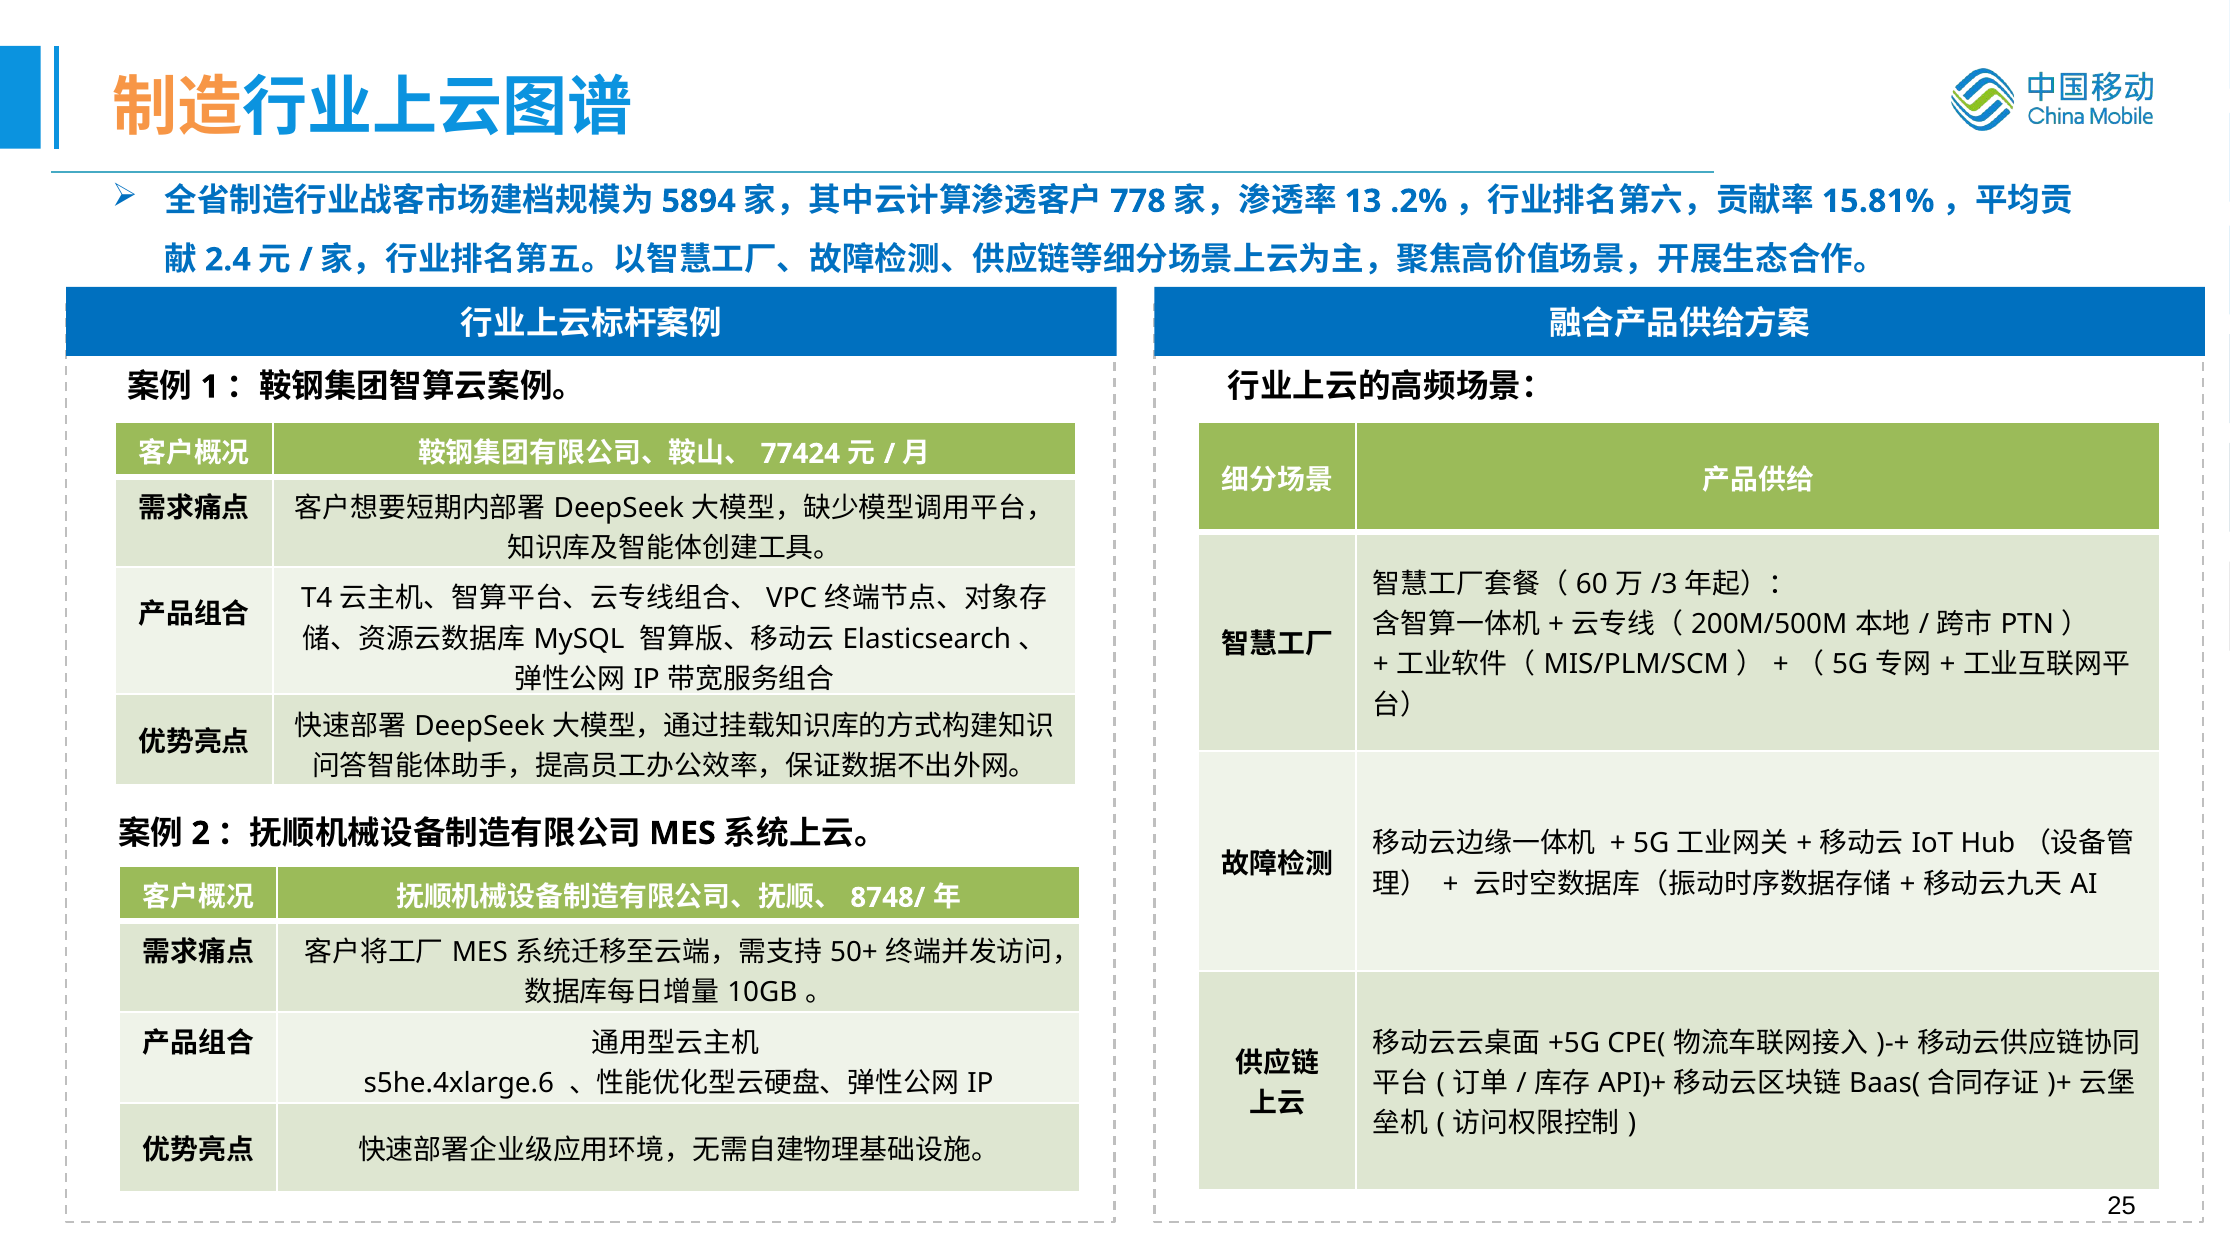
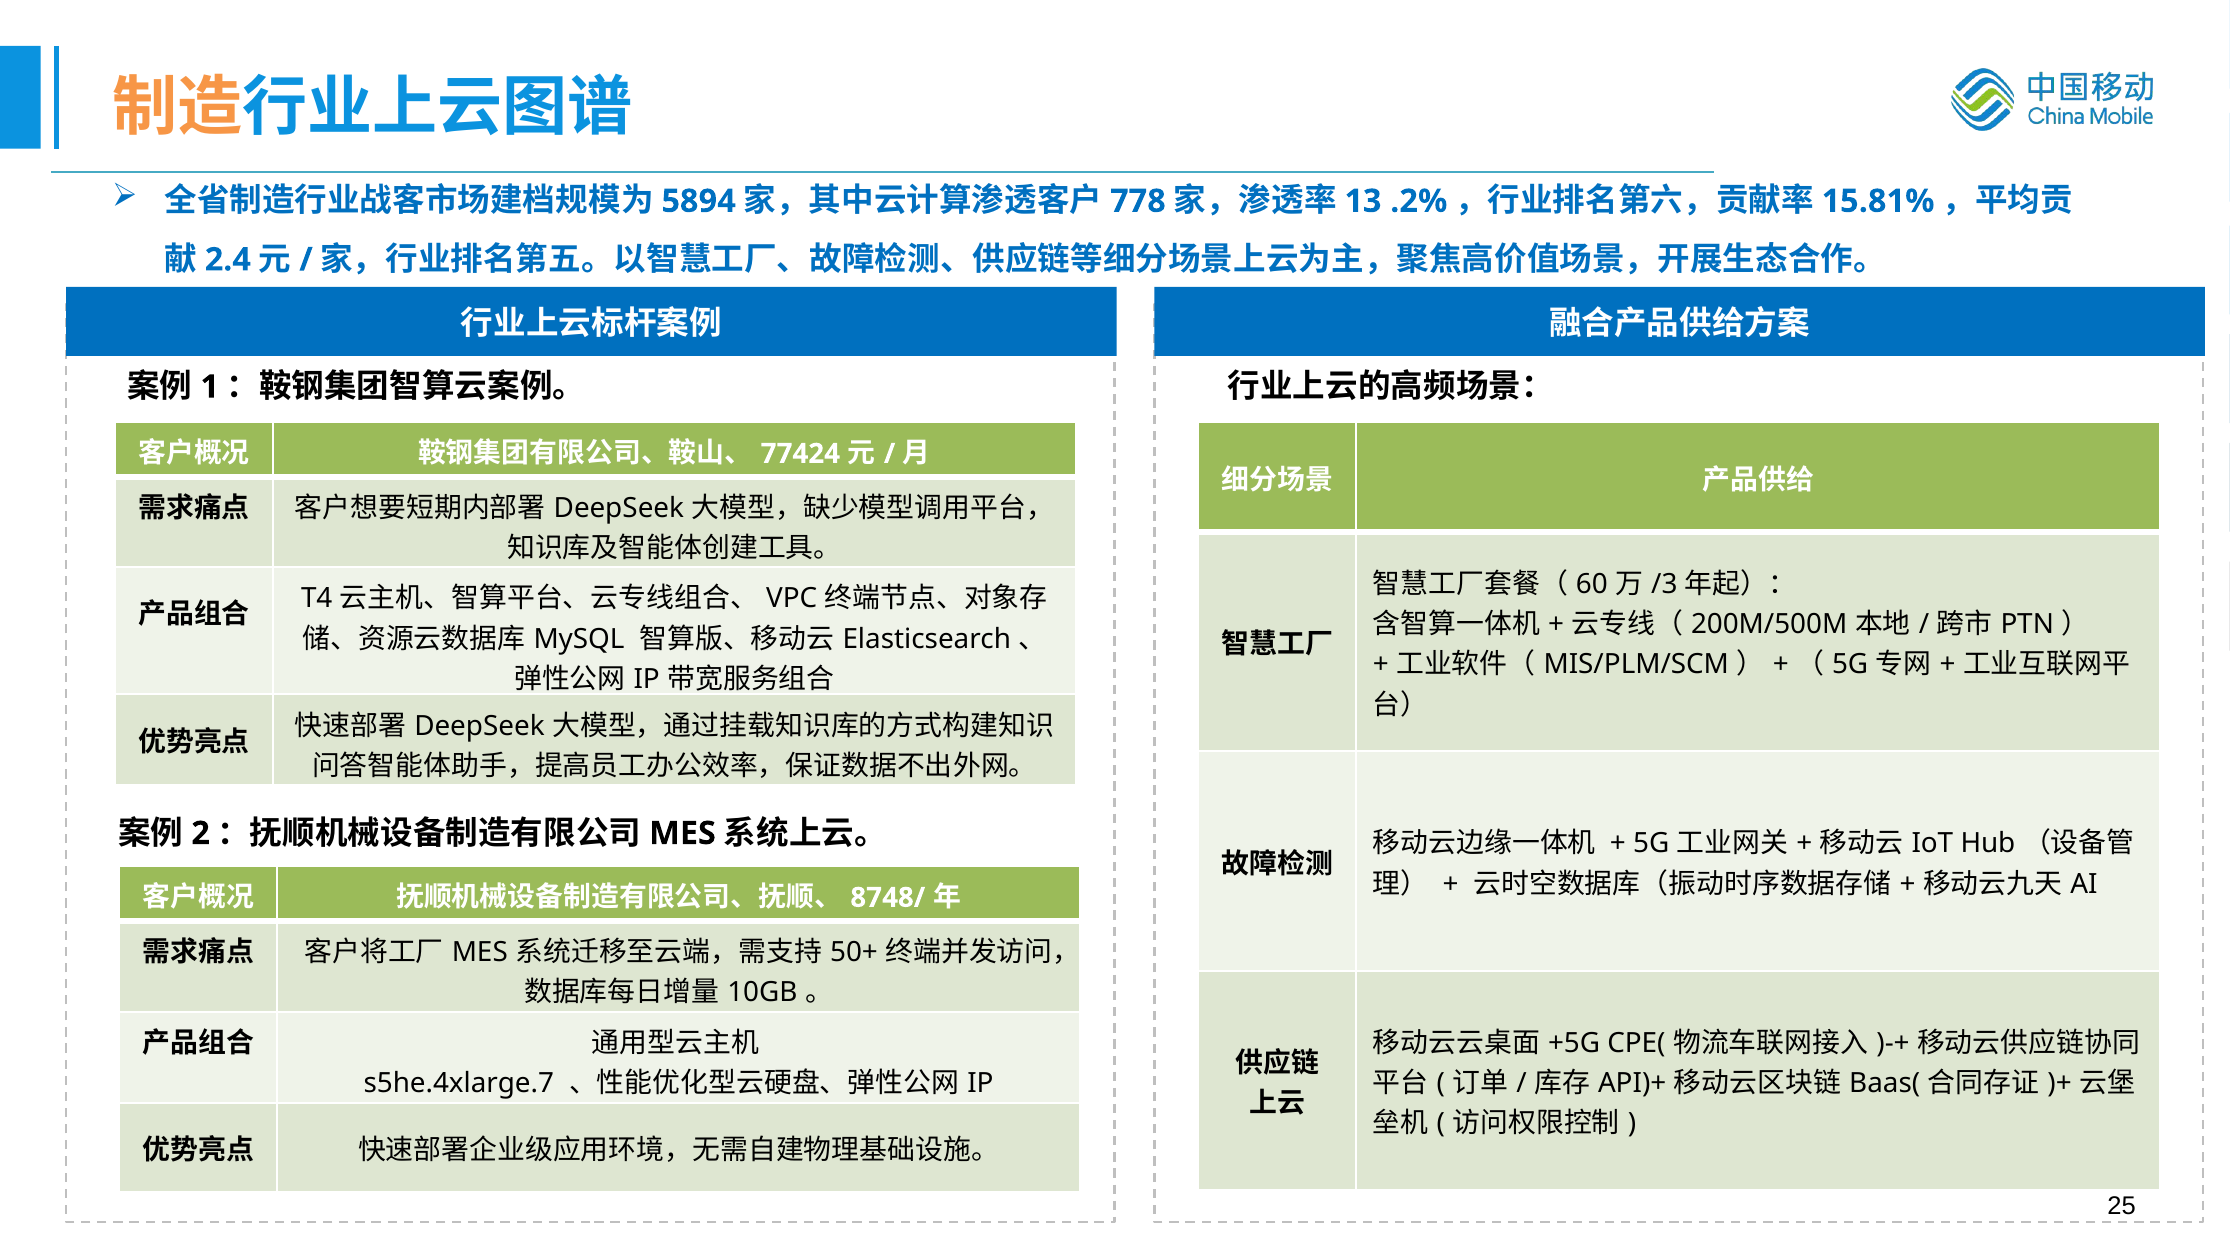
s5he.4xlarge.6: s5he.4xlarge.6 -> s5he.4xlarge.7 (459, 1084)
